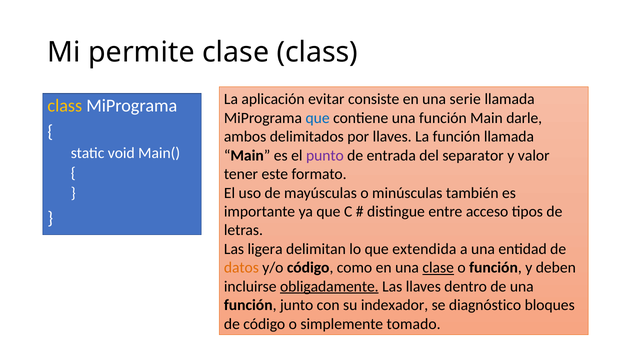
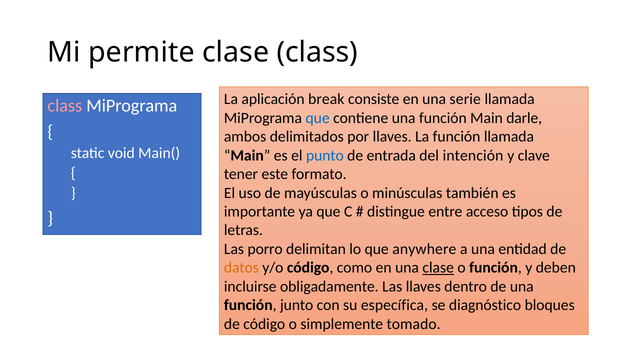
evitar: evitar -> break (326, 99)
class colour: yellow -> pink (65, 105)
punto colour: purple -> blue (325, 155)
separator: separator -> intención (473, 155)
valor: valor -> clave (534, 155)
ligera: ligera -> porro (265, 249)
extendida: extendida -> anywhere (424, 249)
obligadamente underline: present -> none (329, 286)
indexador: indexador -> específica (394, 305)
